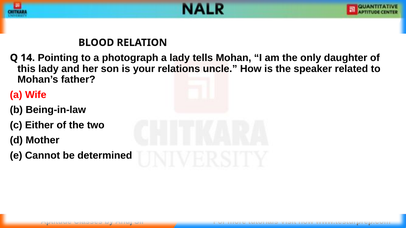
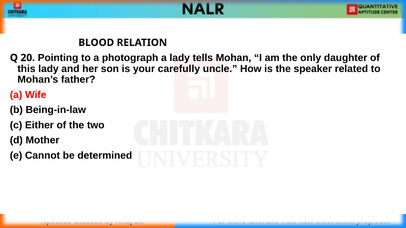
14: 14 -> 20 (26, 58)
relations: relations -> carefully (179, 69)
